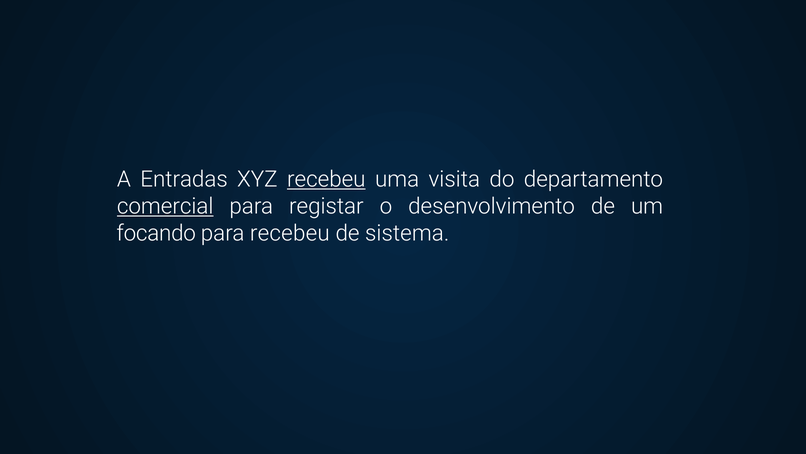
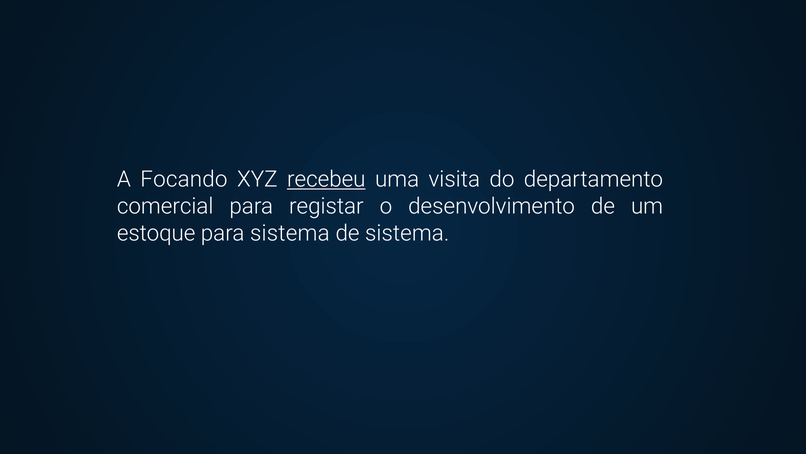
Entradas: Entradas -> Focando (184, 179)
comercial underline: present -> none (165, 206)
focando: focando -> estoque (156, 233)
para recebeu: recebeu -> sistema (290, 233)
